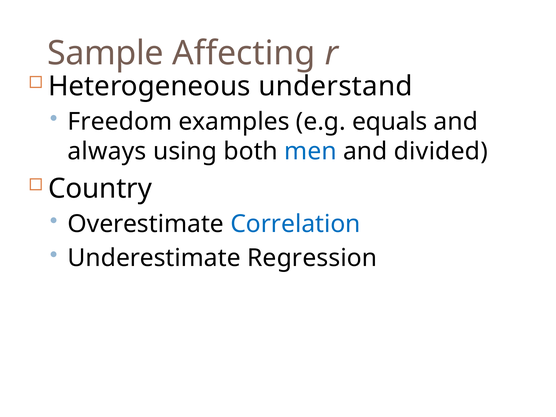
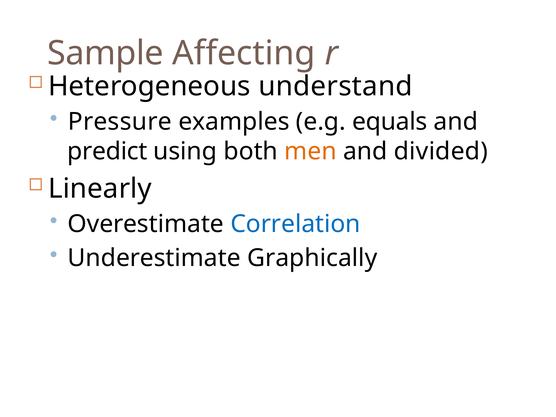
Freedom: Freedom -> Pressure (120, 122)
always: always -> predict (107, 151)
men colour: blue -> orange (310, 151)
Country: Country -> Linearly (100, 189)
Regression: Regression -> Graphically (312, 258)
